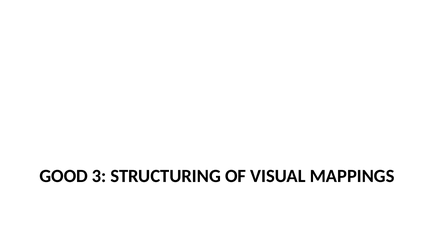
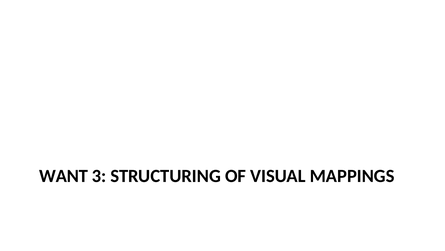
GOOD: GOOD -> WANT (64, 175)
